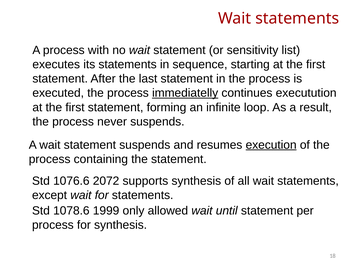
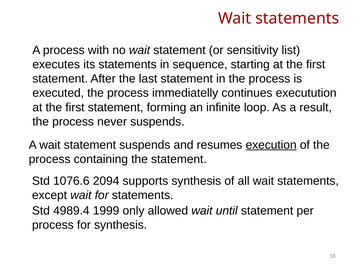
immediatelly underline: present -> none (185, 93)
2072: 2072 -> 2094 (106, 181)
1078.6: 1078.6 -> 4989.4 (71, 210)
